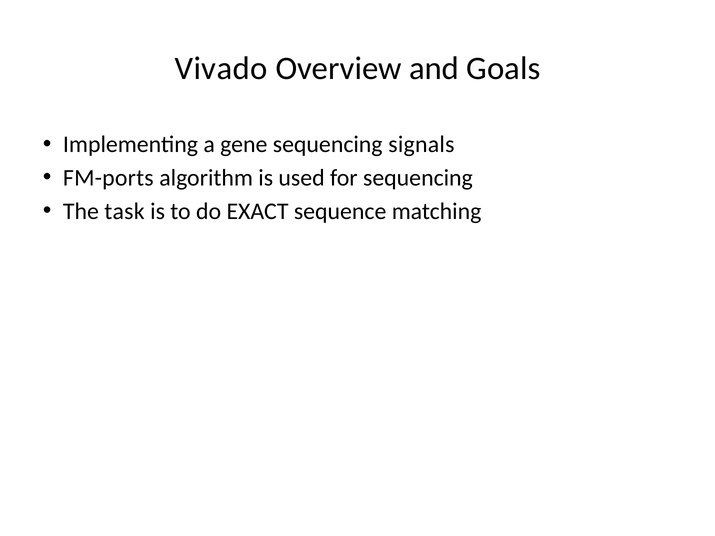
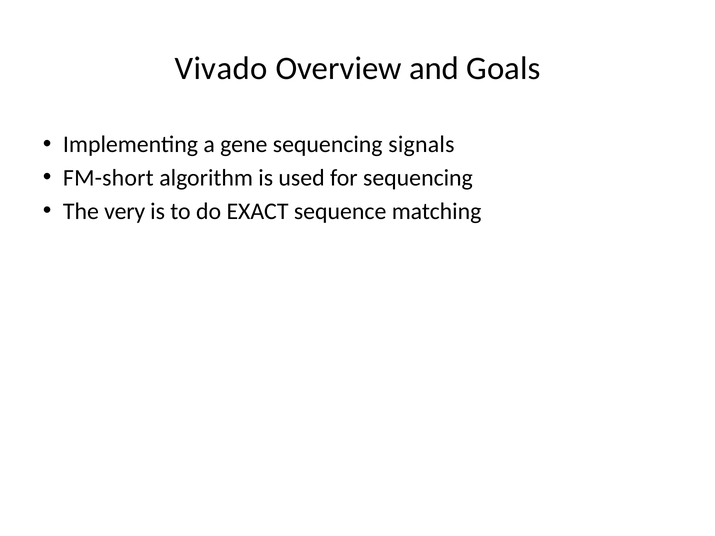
FM-ports: FM-ports -> FM-short (108, 178)
task: task -> very (125, 211)
